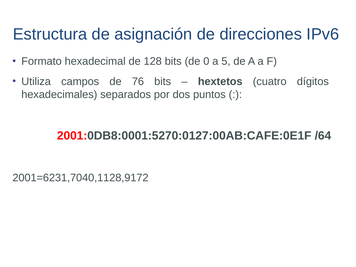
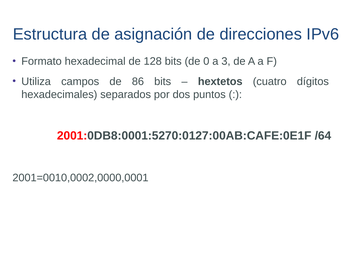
5: 5 -> 3 (226, 61)
76: 76 -> 86 (138, 82)
2001=6231,7040,1128,9172: 2001=6231,7040,1128,9172 -> 2001=0010,0002,0000,0001 (80, 178)
